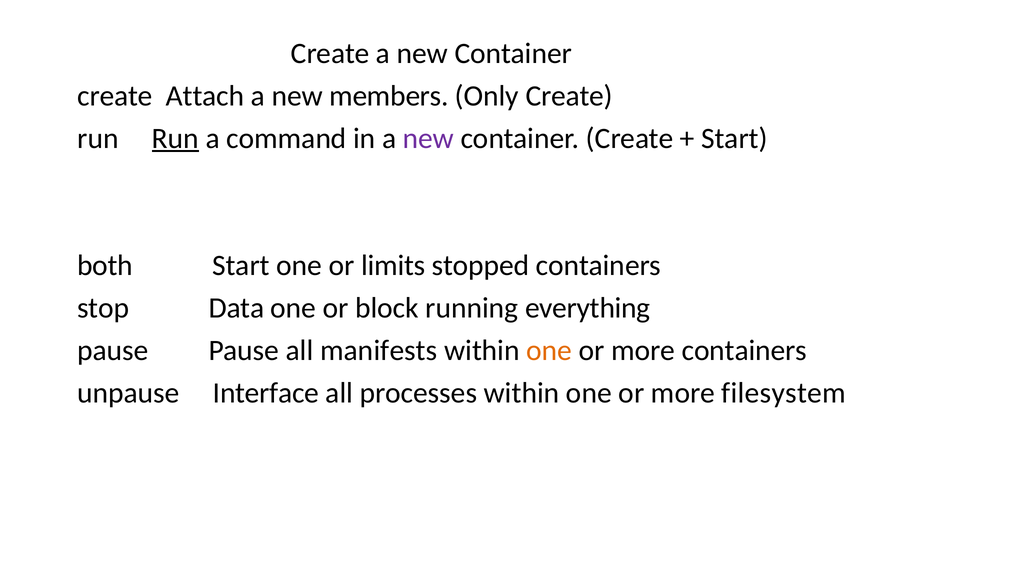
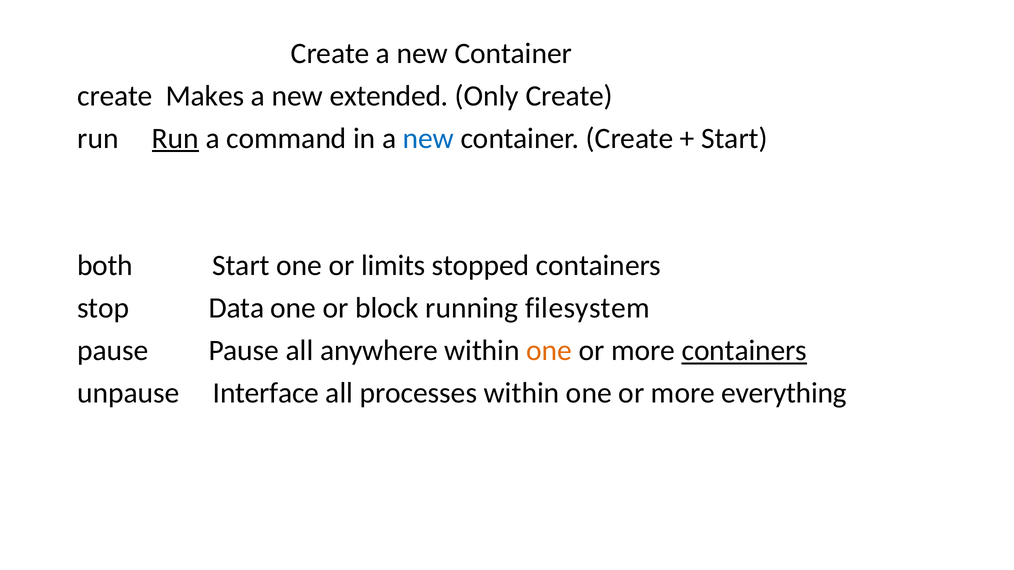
Attach: Attach -> Makes (205, 96)
members: members -> extended (389, 96)
new colour: purple -> blue (429, 138)
everything: everything -> filesystem (587, 308)
manifests: manifests -> anywhere (379, 351)
containers underline: none -> present (744, 351)
filesystem: filesystem -> everything (784, 393)
